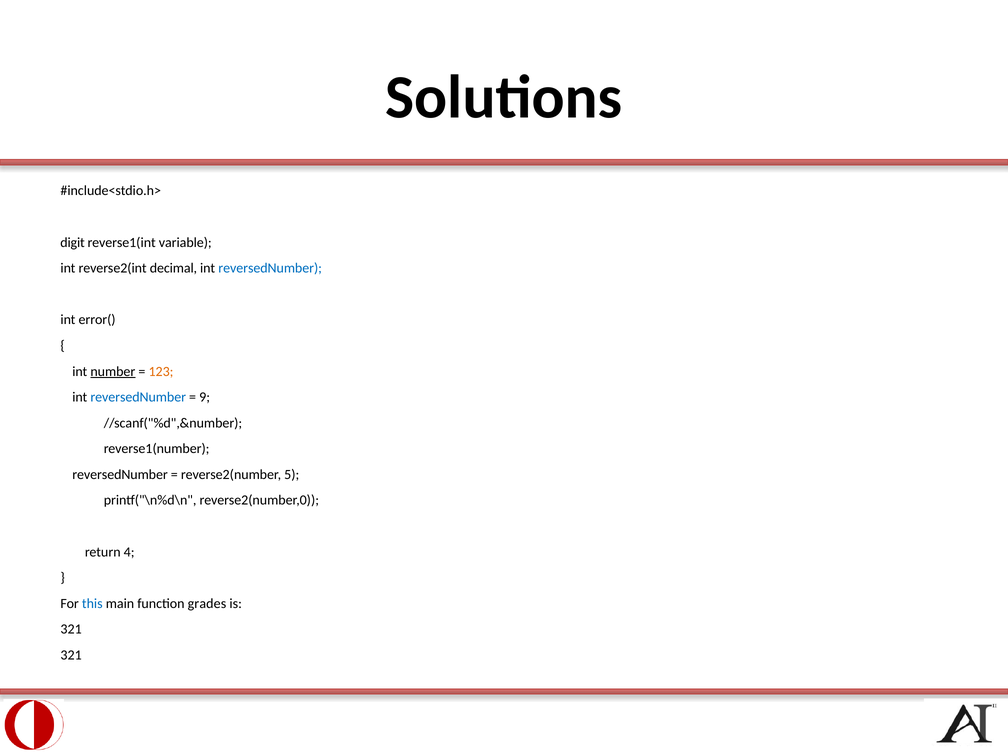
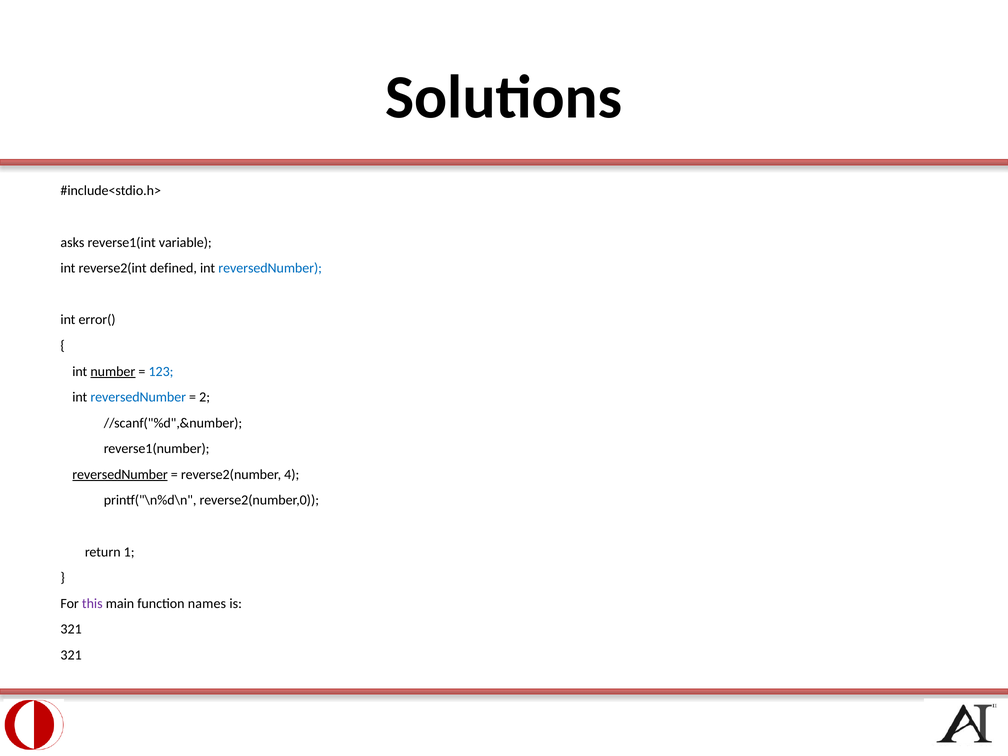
digit: digit -> asks (72, 242)
decimal: decimal -> defined (173, 268)
123 colour: orange -> blue (161, 371)
9: 9 -> 2 (205, 397)
reversedNumber underline: none -> present (120, 475)
5: 5 -> 4 (292, 475)
4: 4 -> 1 (129, 552)
this colour: blue -> purple (92, 604)
grades: grades -> names (207, 604)
